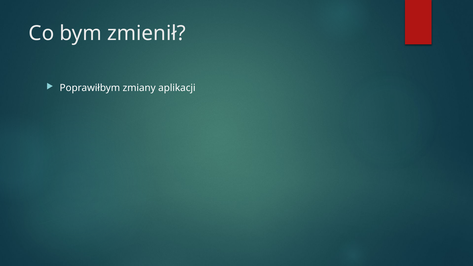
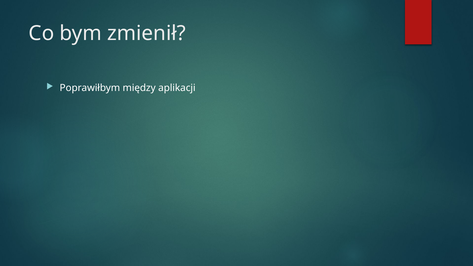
zmiany: zmiany -> między (139, 88)
